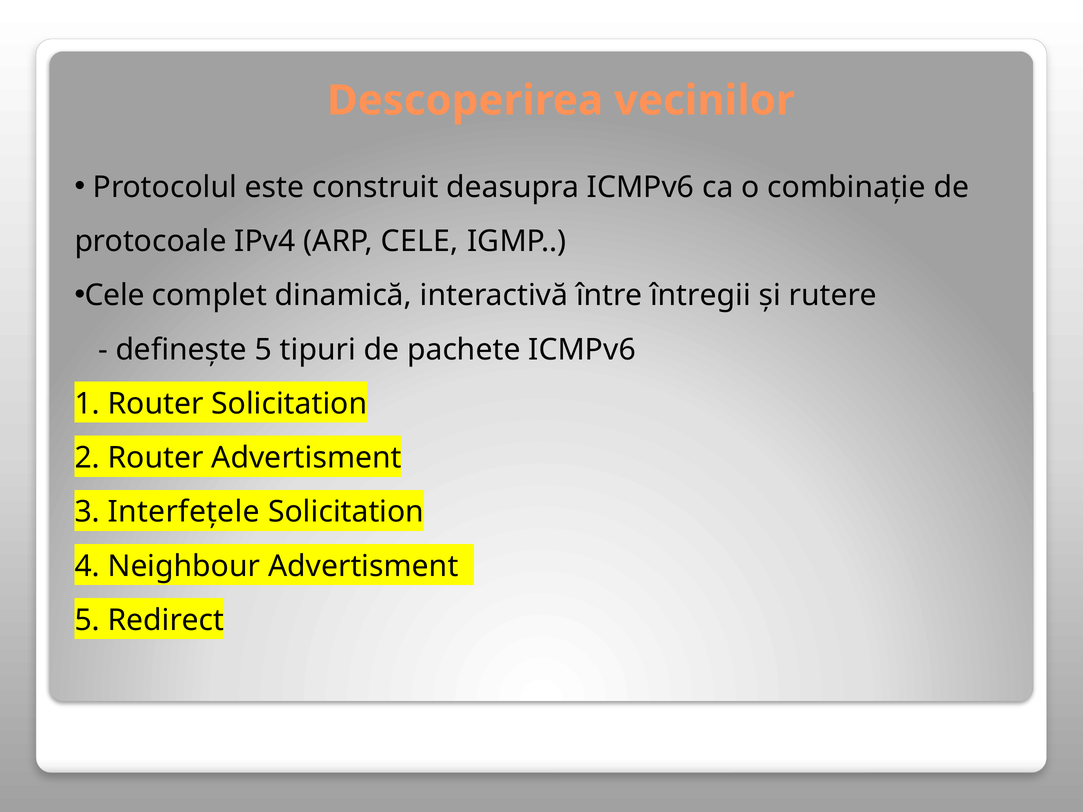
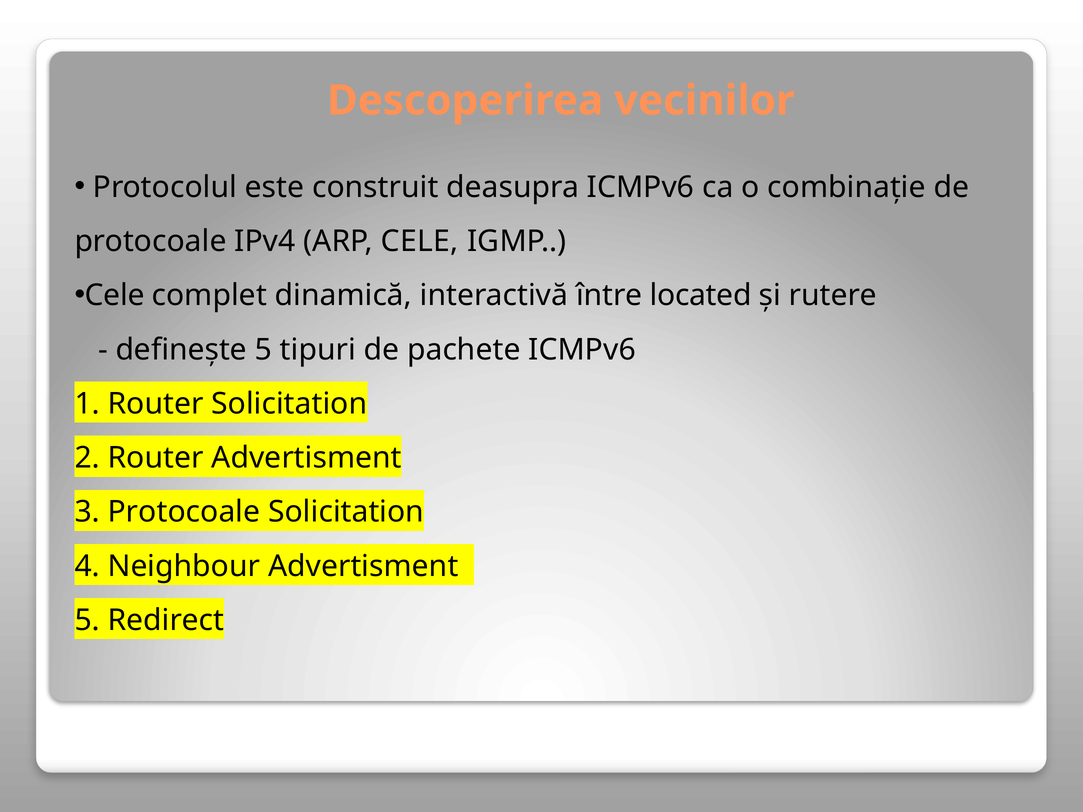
întregii: întregii -> located (701, 296)
3 Interfeţele: Interfeţele -> Protocoale (184, 512)
